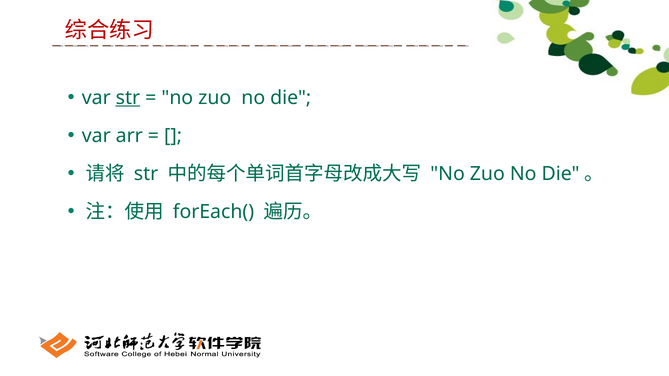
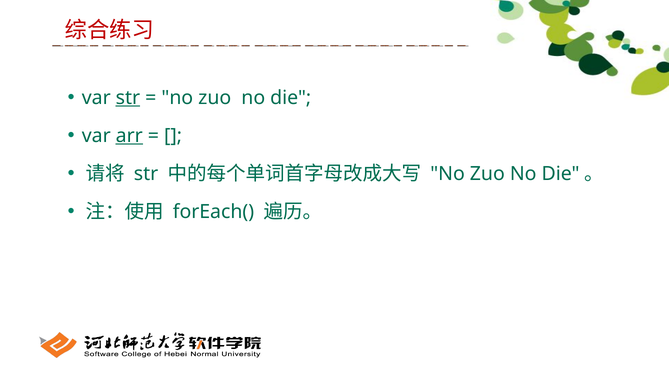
arr underline: none -> present (129, 136)
